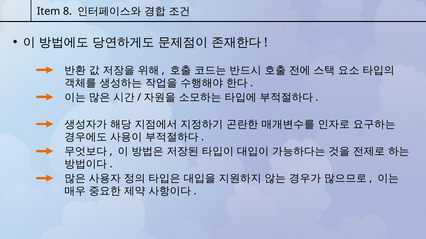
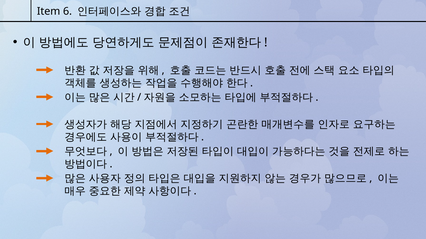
8: 8 -> 6 (67, 11)
